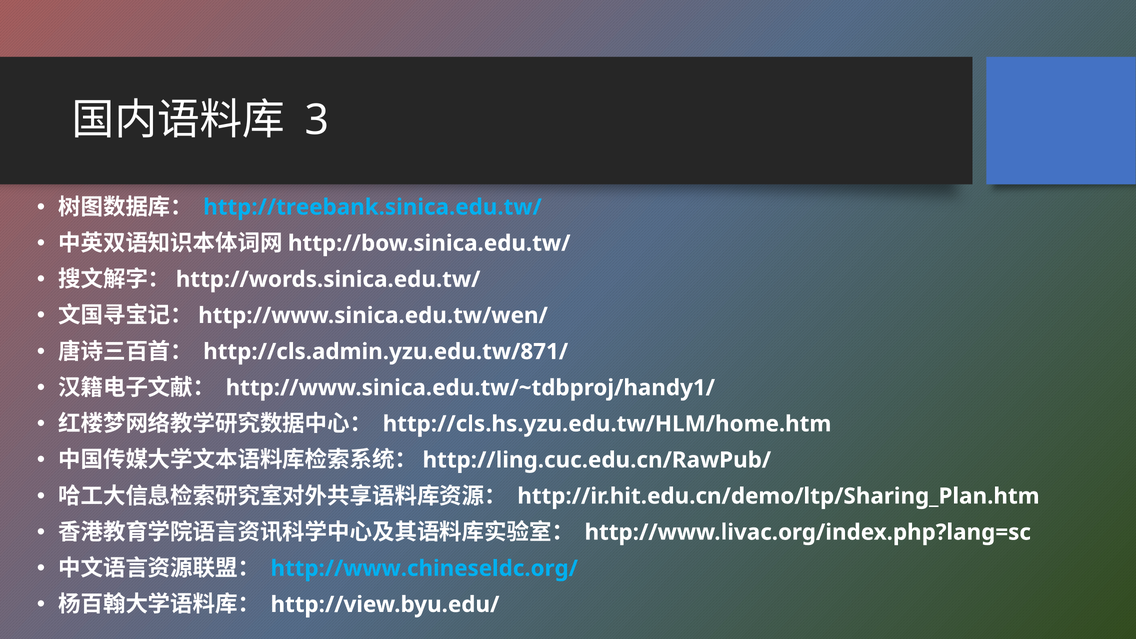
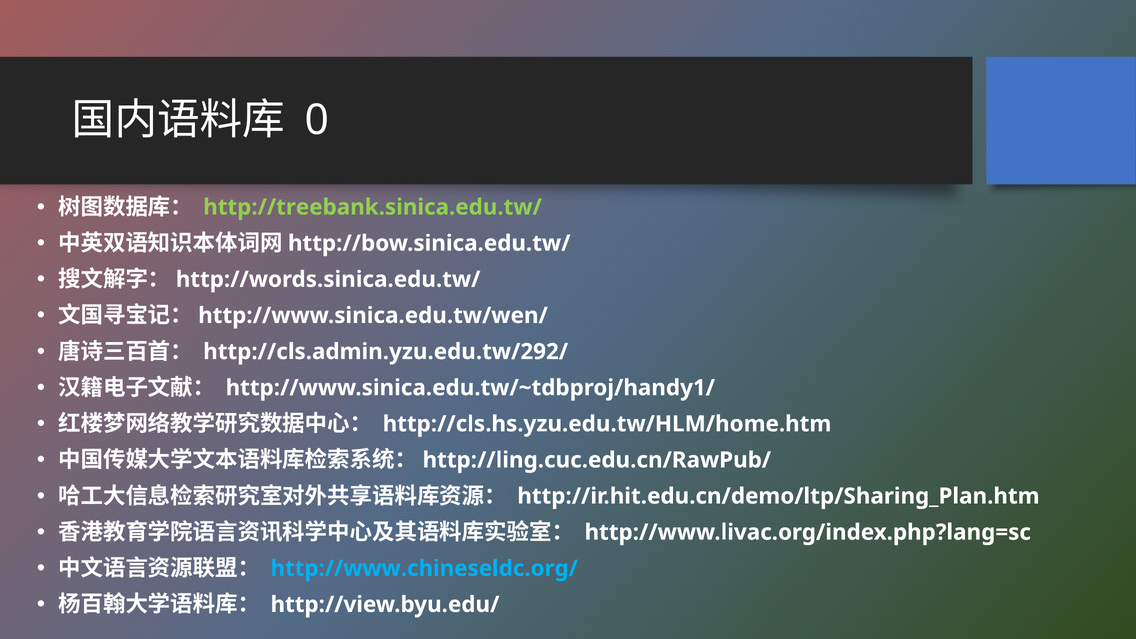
3: 3 -> 0 (317, 120)
http://treebank.sinica.edu.tw/ colour: light blue -> light green (372, 207)
http://cls.admin.yzu.edu.tw/871/: http://cls.admin.yzu.edu.tw/871/ -> http://cls.admin.yzu.edu.tw/292/ (386, 352)
